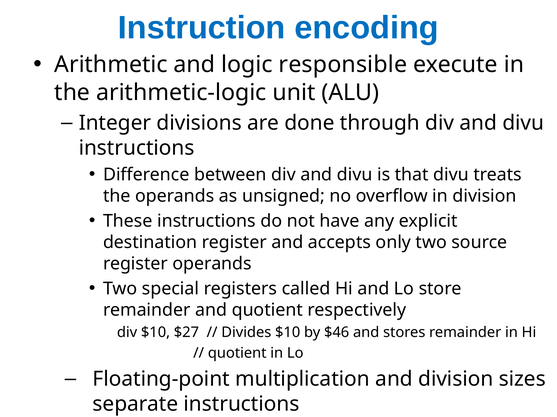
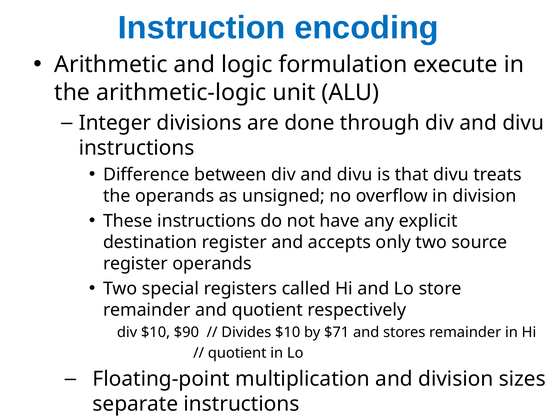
responsible: responsible -> formulation (343, 65)
$27: $27 -> $90 (186, 333)
$46: $46 -> $71 (337, 333)
